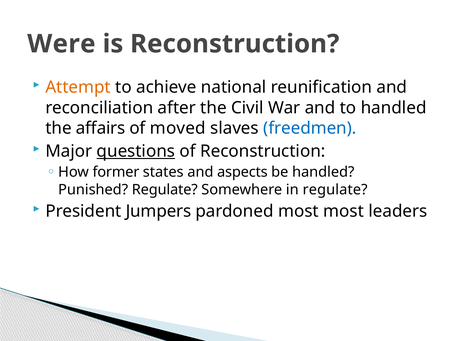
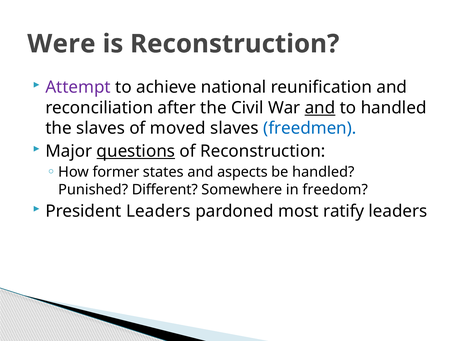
Attempt colour: orange -> purple (78, 87)
and underline: none -> present (320, 108)
the affairs: affairs -> slaves (101, 128)
Punished Regulate: Regulate -> Different (165, 190)
in regulate: regulate -> freedom (335, 190)
President Jumpers: Jumpers -> Leaders (158, 211)
most most: most -> ratify (344, 211)
